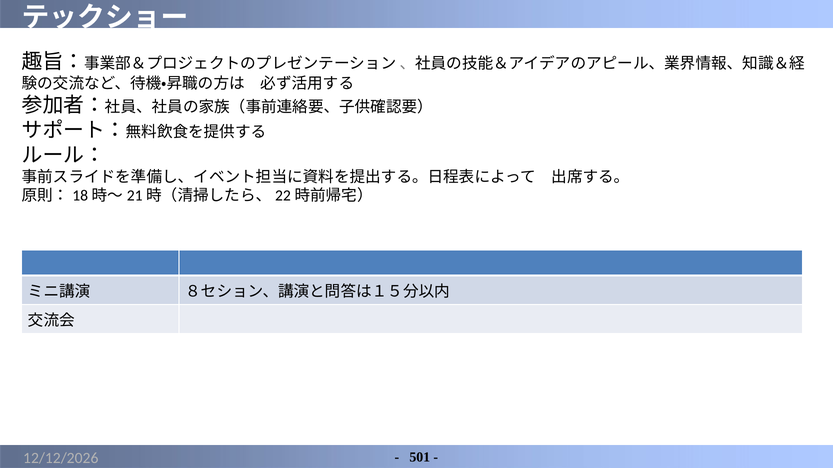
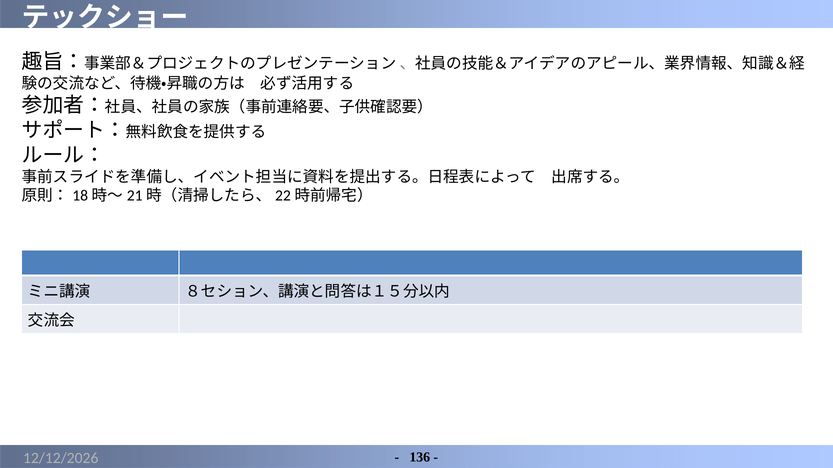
501: 501 -> 136 (420, 458)
